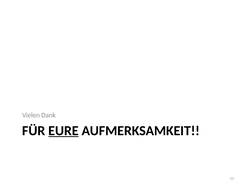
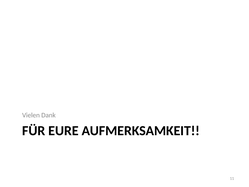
EURE underline: present -> none (64, 131)
